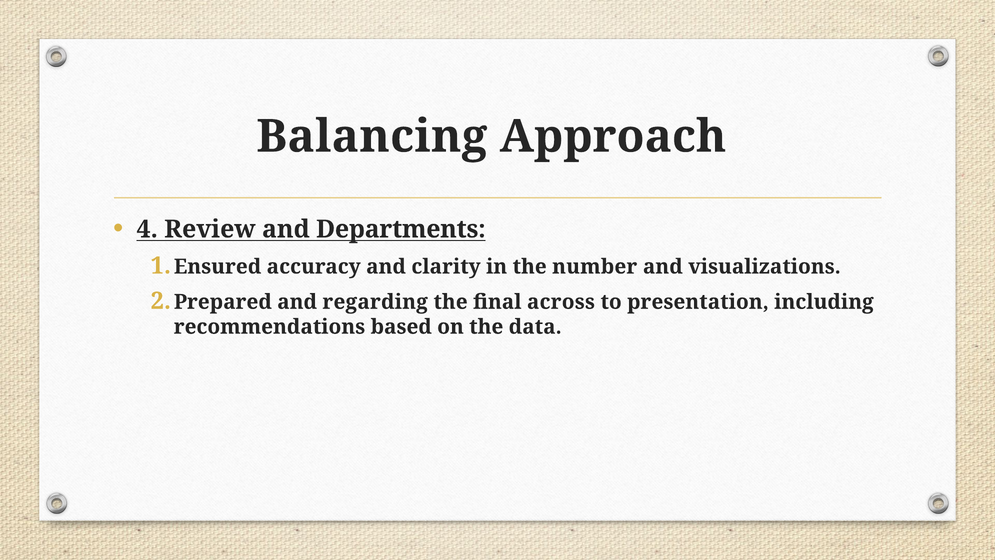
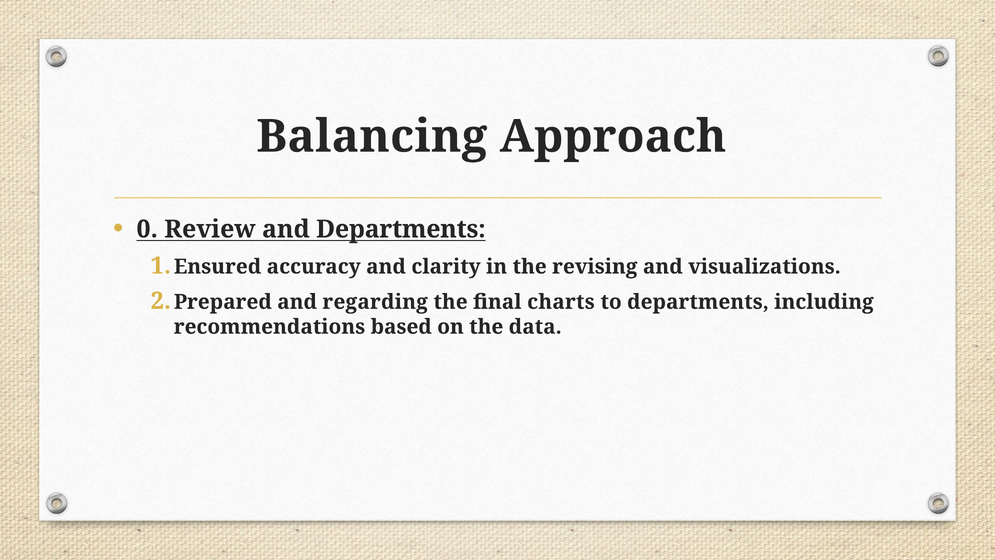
4: 4 -> 0 (147, 229)
number: number -> revising (595, 267)
across: across -> charts (561, 302)
to presentation: presentation -> departments (698, 302)
